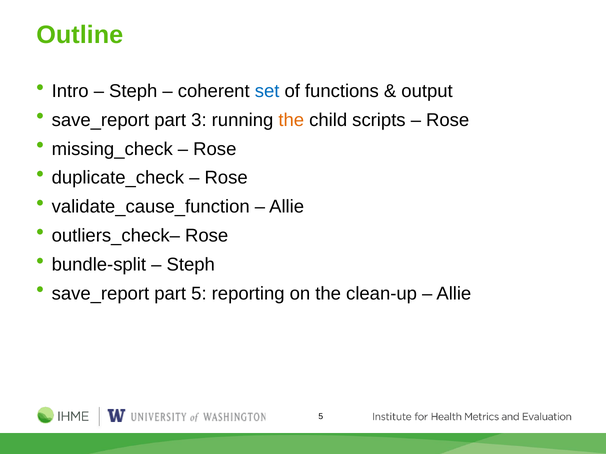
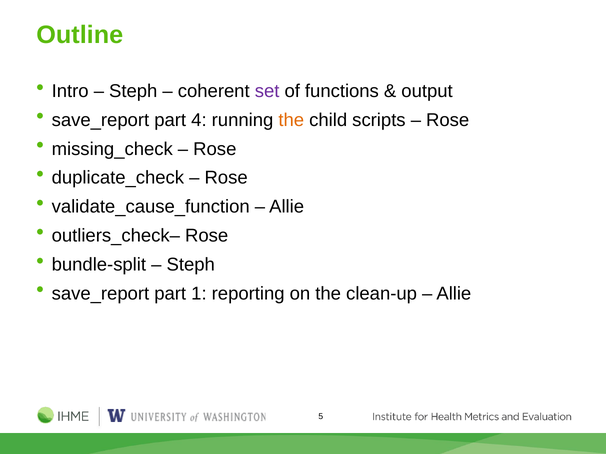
set colour: blue -> purple (267, 91)
3: 3 -> 4 (199, 120)
part 5: 5 -> 1 (199, 294)
